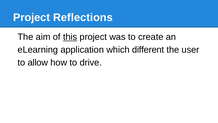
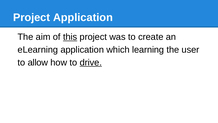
Project Reflections: Reflections -> Application (83, 17)
different: different -> learning (148, 50)
drive underline: none -> present (91, 62)
